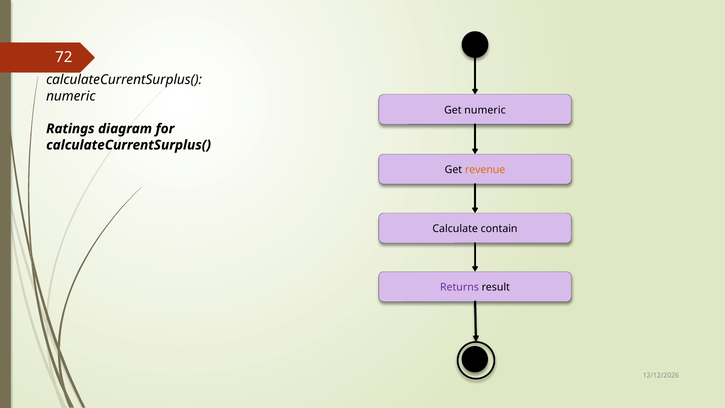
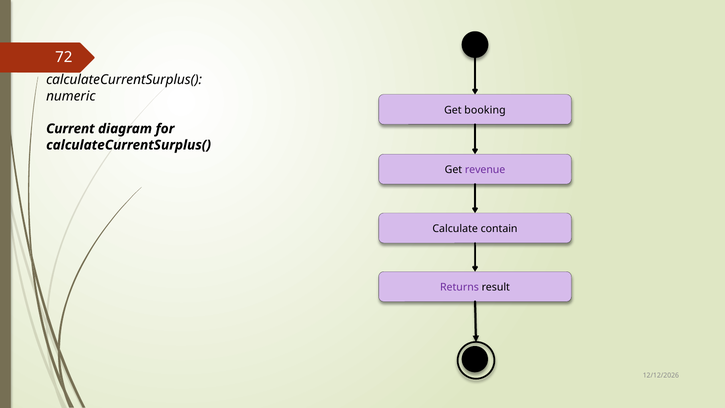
Get numeric: numeric -> booking (485, 110)
Ratings: Ratings -> Current (70, 129)
revenue colour: orange -> purple (485, 170)
